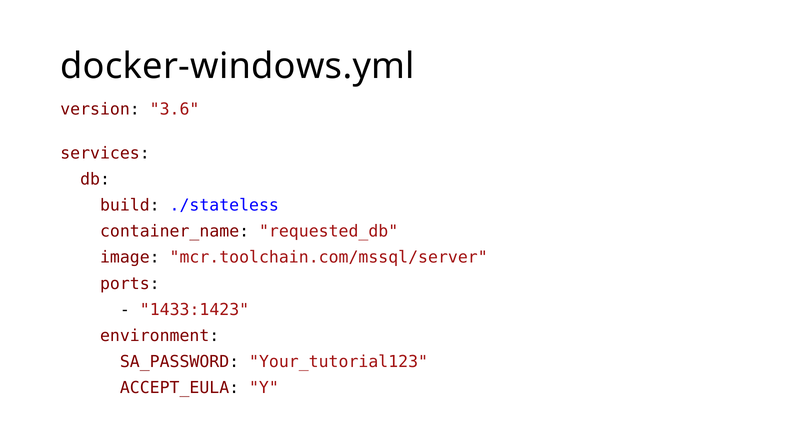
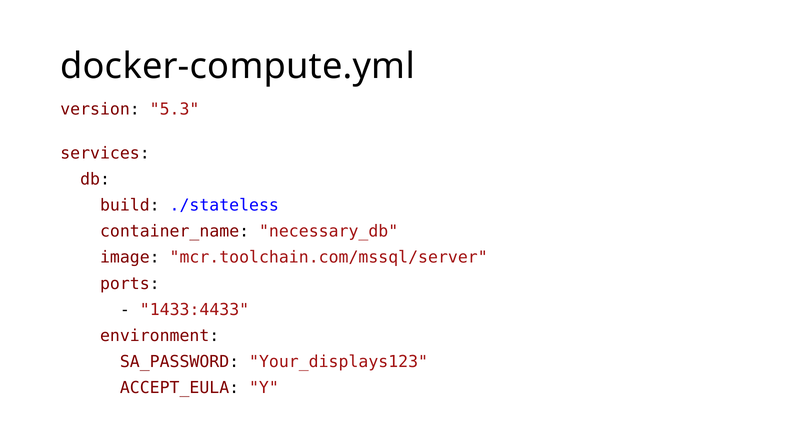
docker-windows.yml: docker-windows.yml -> docker-compute.yml (238, 66)
3.6: 3.6 -> 5.3 (175, 109)
requested_db: requested_db -> necessary_db (329, 231)
1433:1423: 1433:1423 -> 1433:4433 (194, 310)
Your_tutorial123: Your_tutorial123 -> Your_displays123 (339, 362)
